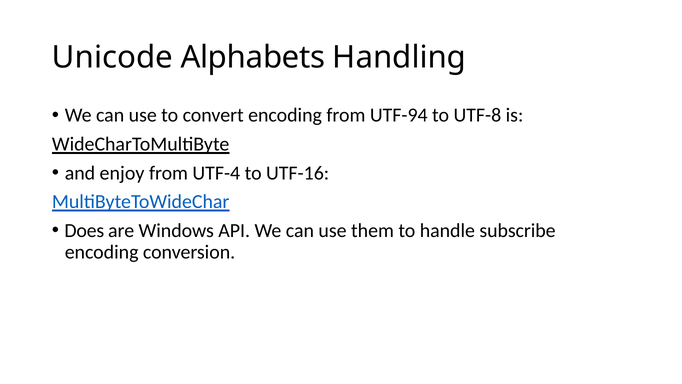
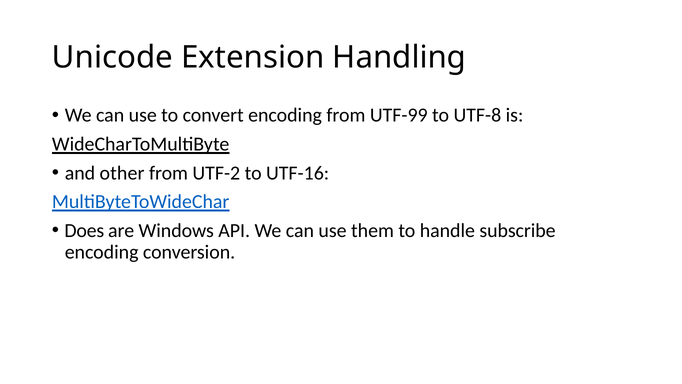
Alphabets: Alphabets -> Extension (253, 57)
UTF-94: UTF-94 -> UTF-99 (399, 115)
enjoy: enjoy -> other (122, 173)
UTF-4: UTF-4 -> UTF-2 (216, 173)
